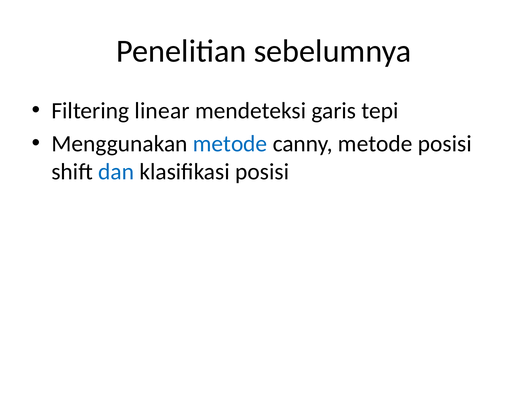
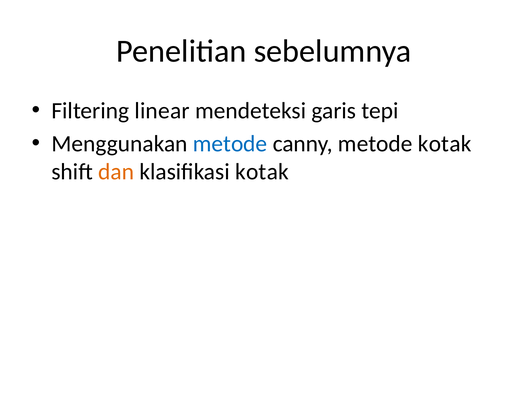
metode posisi: posisi -> kotak (445, 144)
dan colour: blue -> orange (116, 172)
klasifikasi posisi: posisi -> kotak (262, 172)
